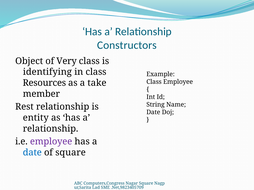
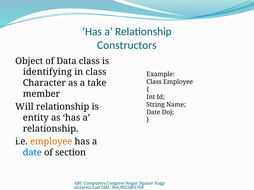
Very: Very -> Data (67, 61)
Resources: Resources -> Character (44, 83)
Rest: Rest -> Will (24, 107)
employee colour: purple -> orange (51, 142)
of square: square -> section (71, 153)
